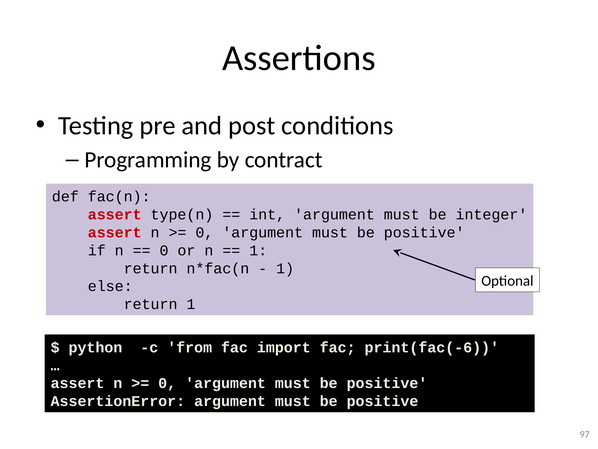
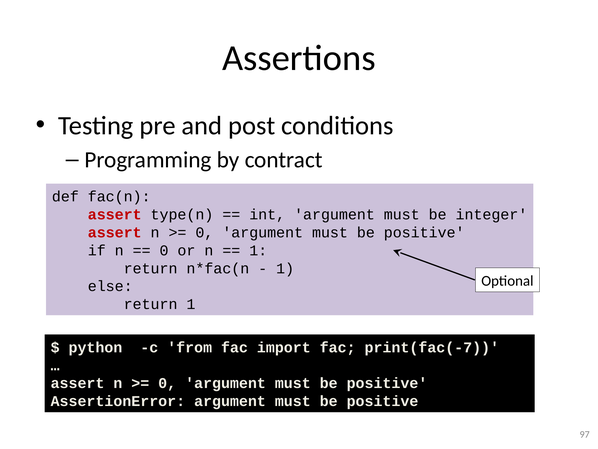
print(fac(-6: print(fac(-6 -> print(fac(-7 (432, 347)
